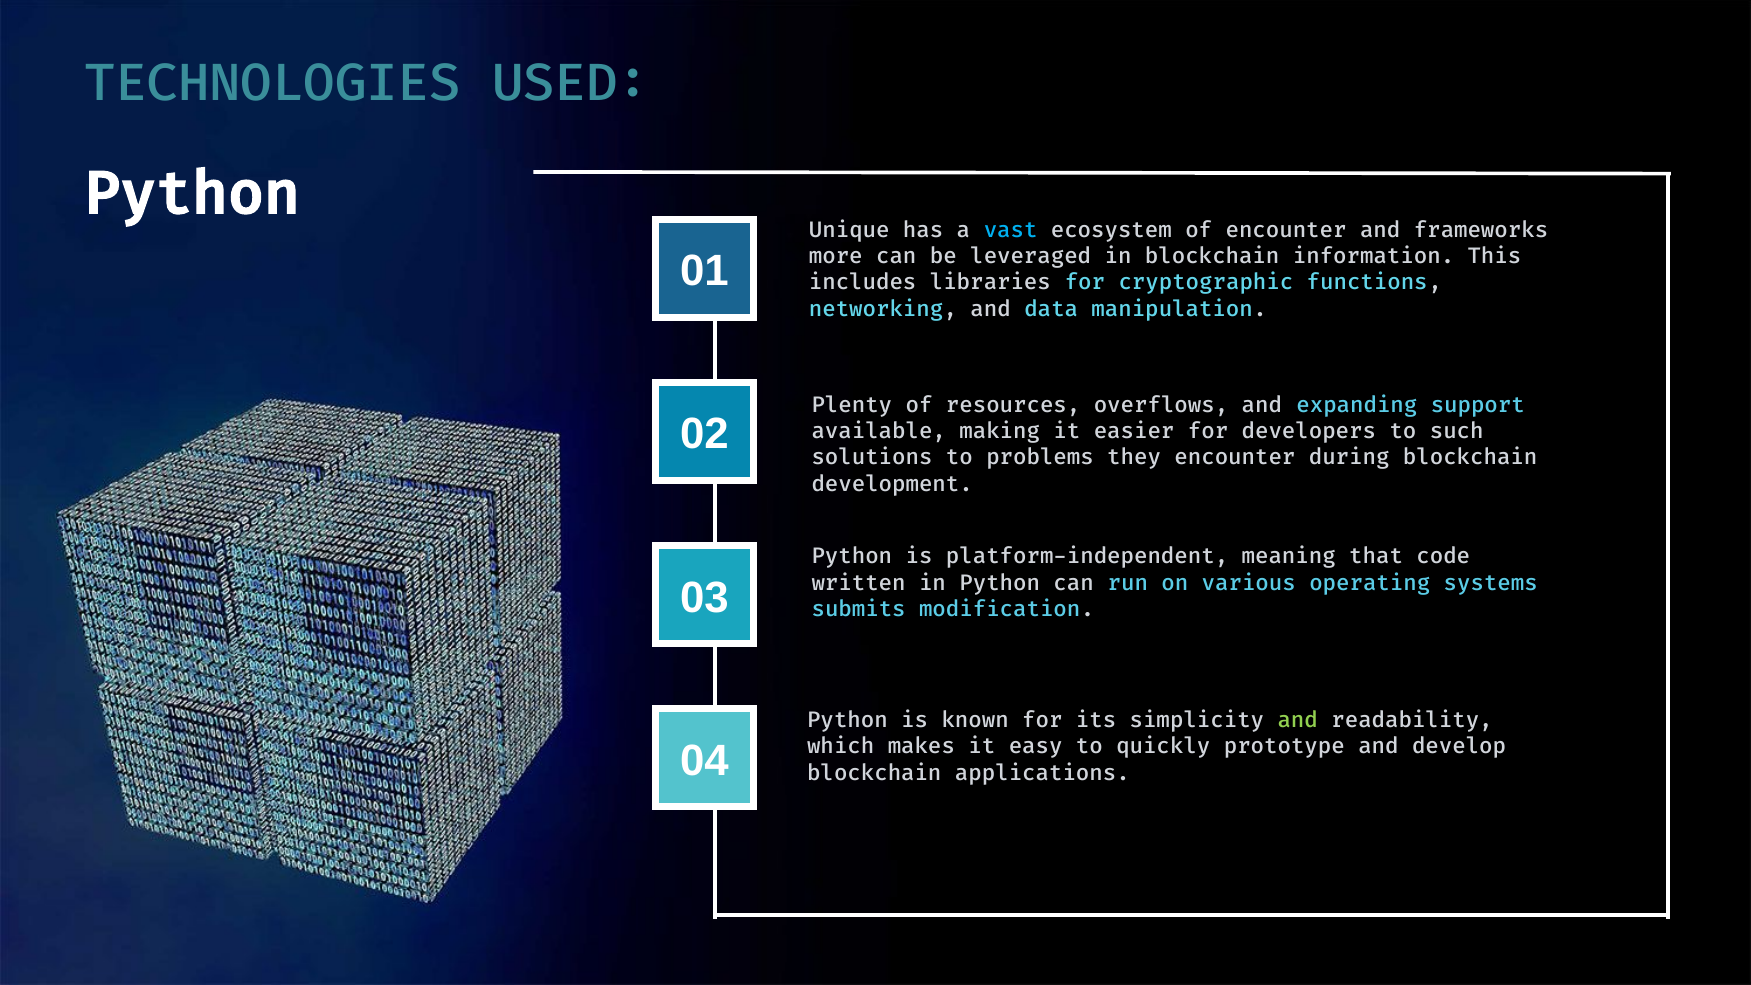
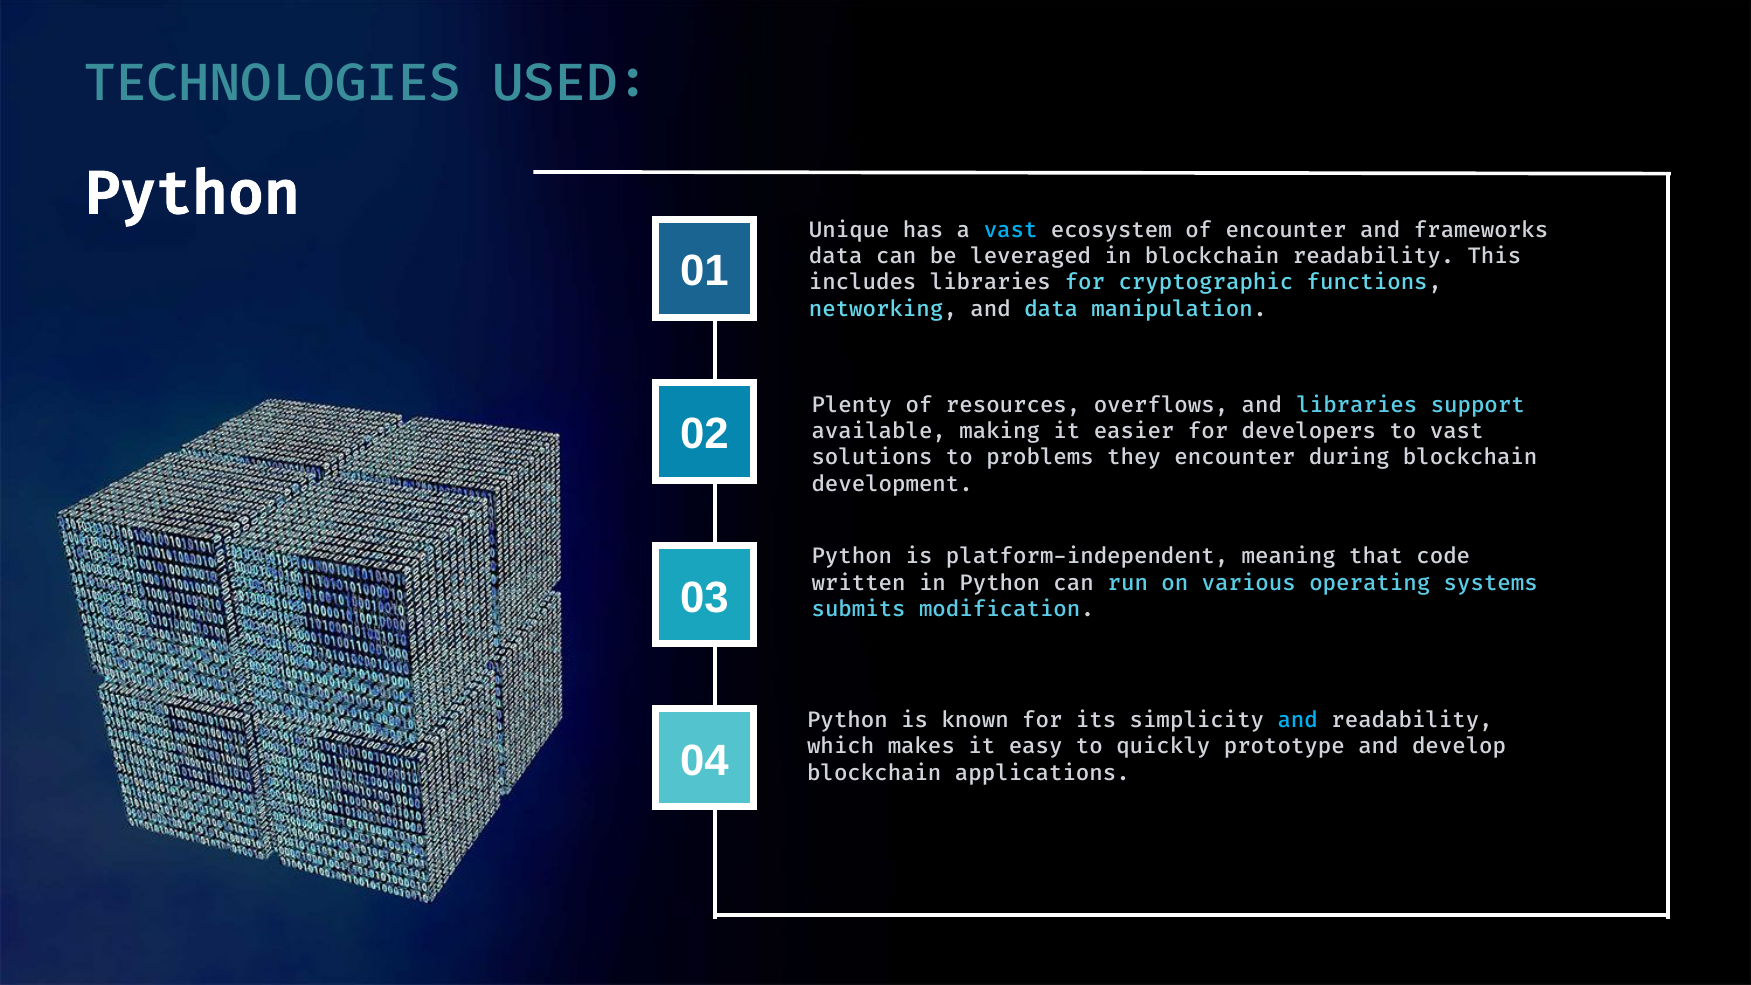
more: more -> data (836, 256)
blockchain information: information -> readability (1374, 256)
and expanding: expanding -> libraries (1357, 405)
to such: such -> vast (1457, 431)
and colour: light green -> light blue (1298, 720)
